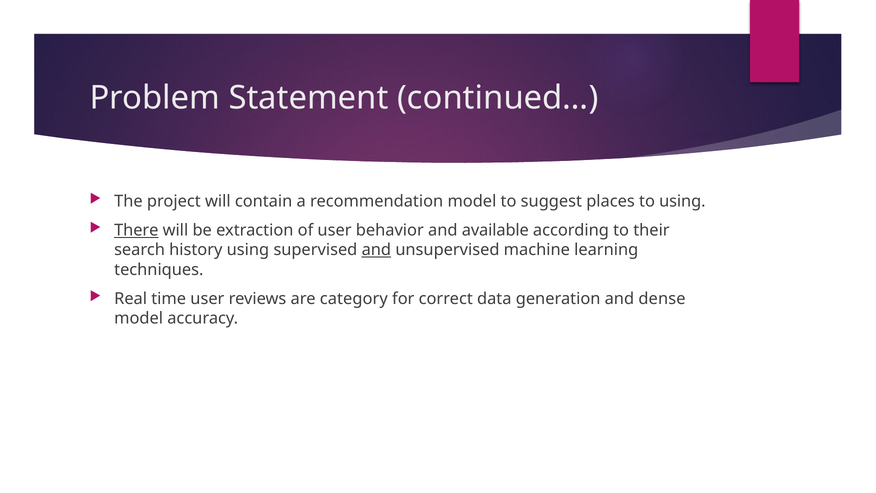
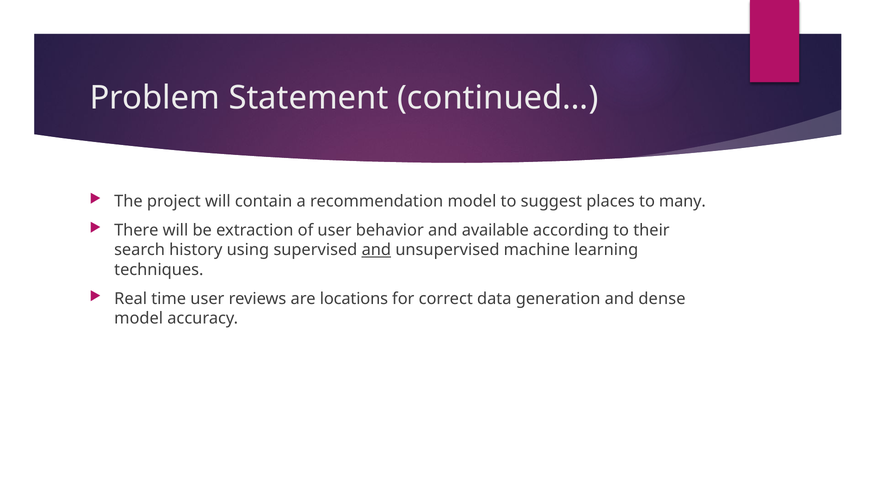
to using: using -> many (682, 201)
There underline: present -> none (136, 230)
category: category -> locations (354, 298)
